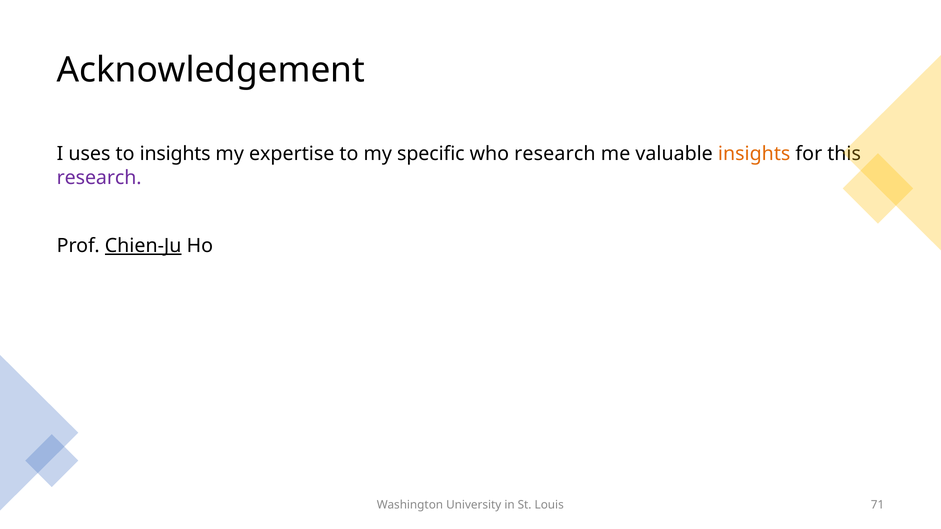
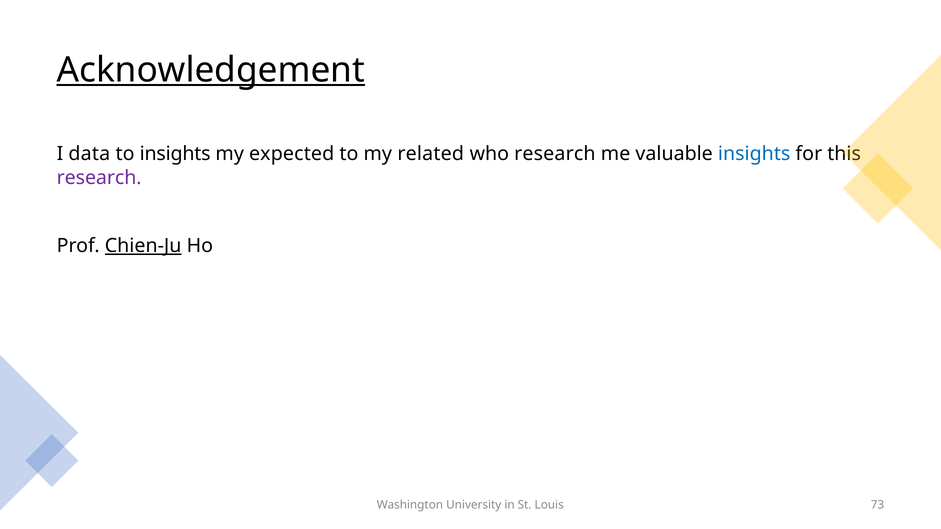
Acknowledgement underline: none -> present (211, 70)
uses: uses -> data (89, 154)
expertise: expertise -> expected (292, 154)
specific: specific -> related (431, 154)
insights colour: orange -> blue (754, 154)
71: 71 -> 73 (878, 505)
